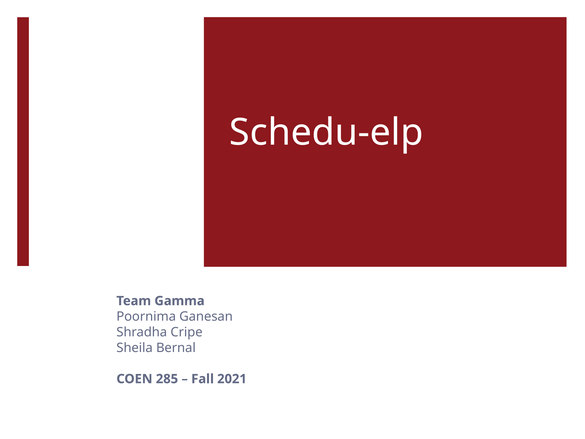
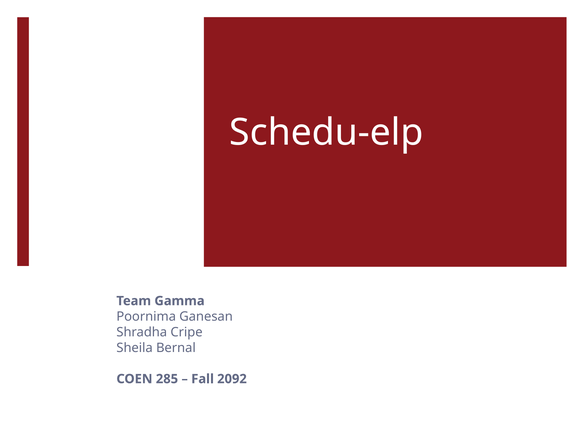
2021: 2021 -> 2092 (232, 379)
